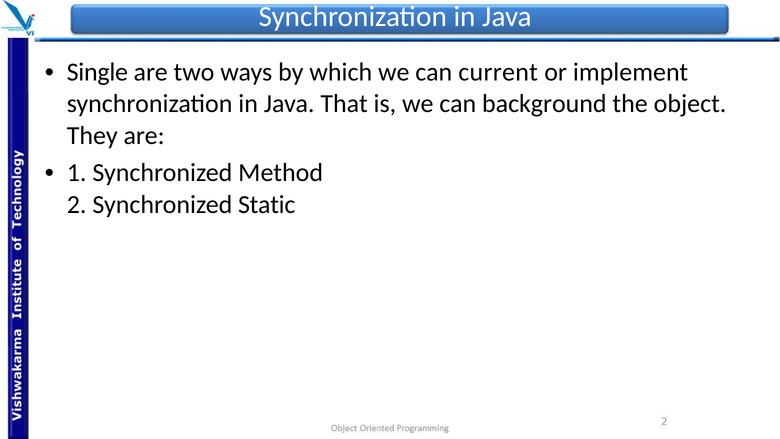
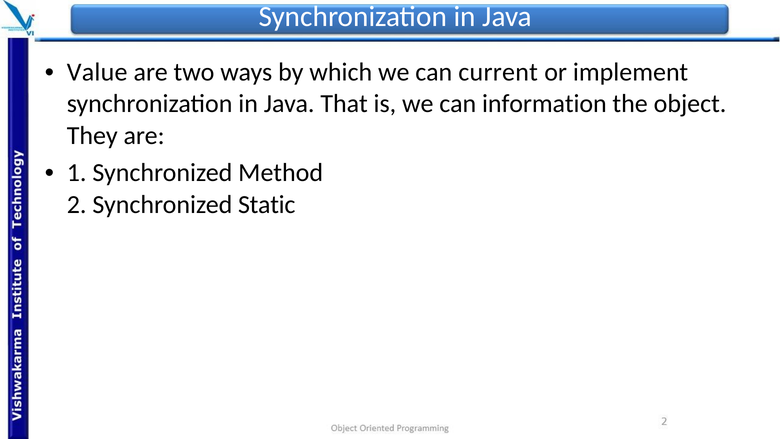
Single: Single -> Value (97, 72)
background: background -> information (544, 104)
